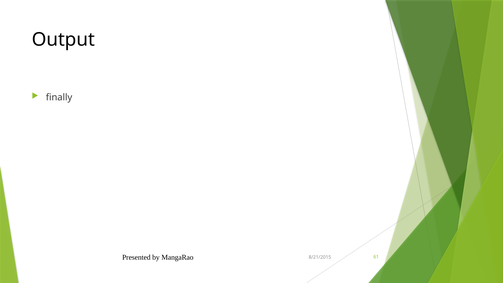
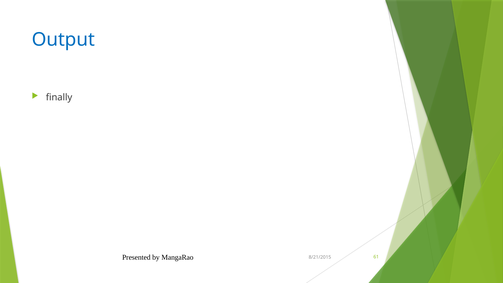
Output colour: black -> blue (63, 40)
